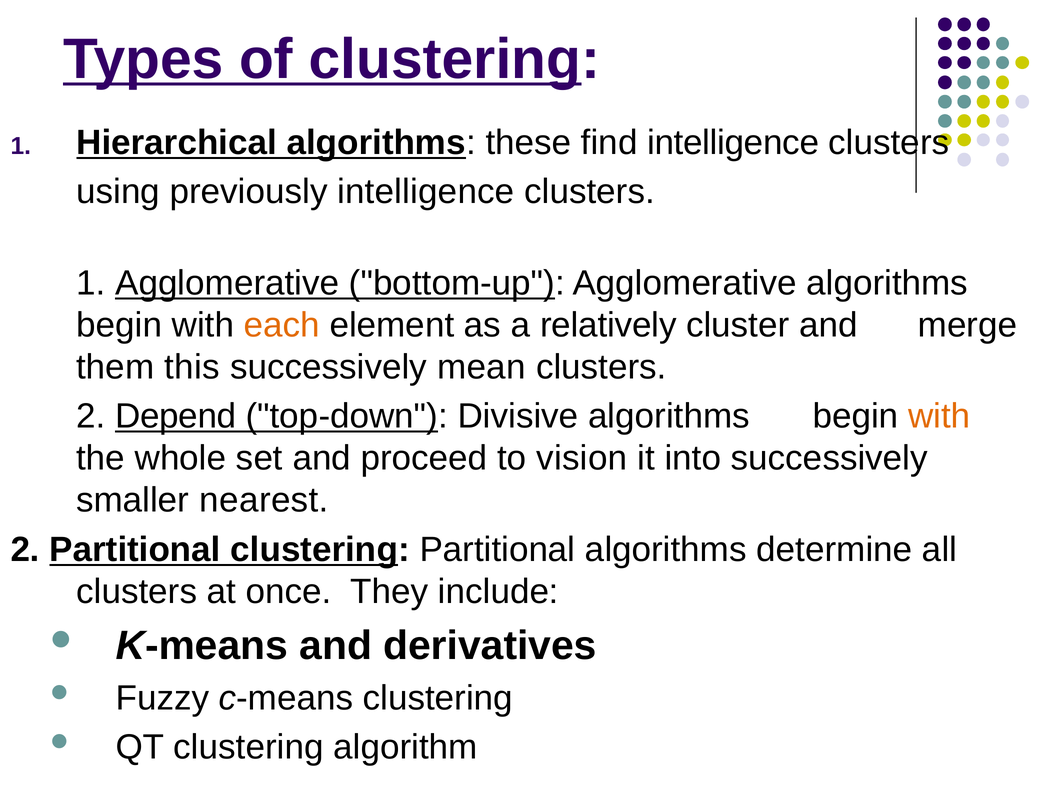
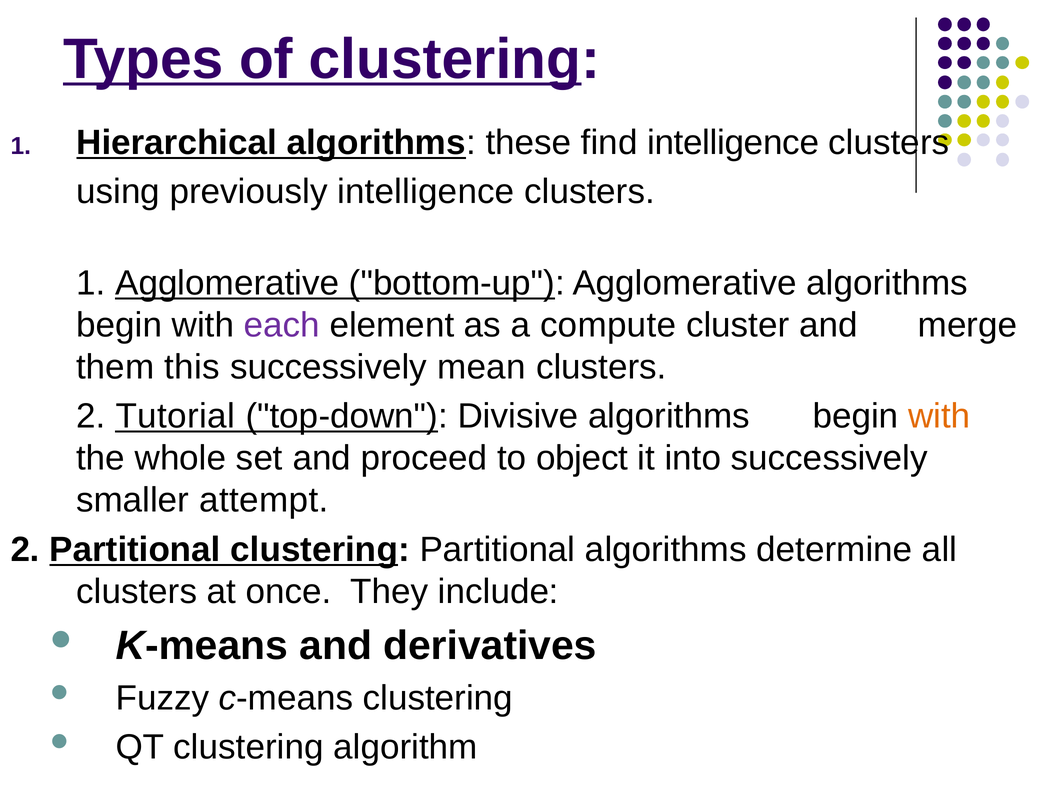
each colour: orange -> purple (282, 325)
relatively: relatively -> compute (608, 325)
Depend: Depend -> Tutorial (175, 416)
vision: vision -> object (582, 458)
nearest: nearest -> attempt (264, 500)
